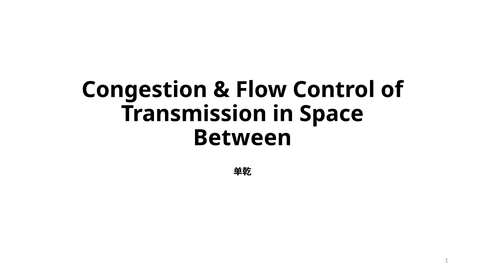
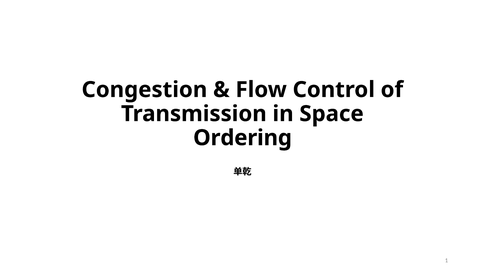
Between: Between -> Ordering (243, 138)
